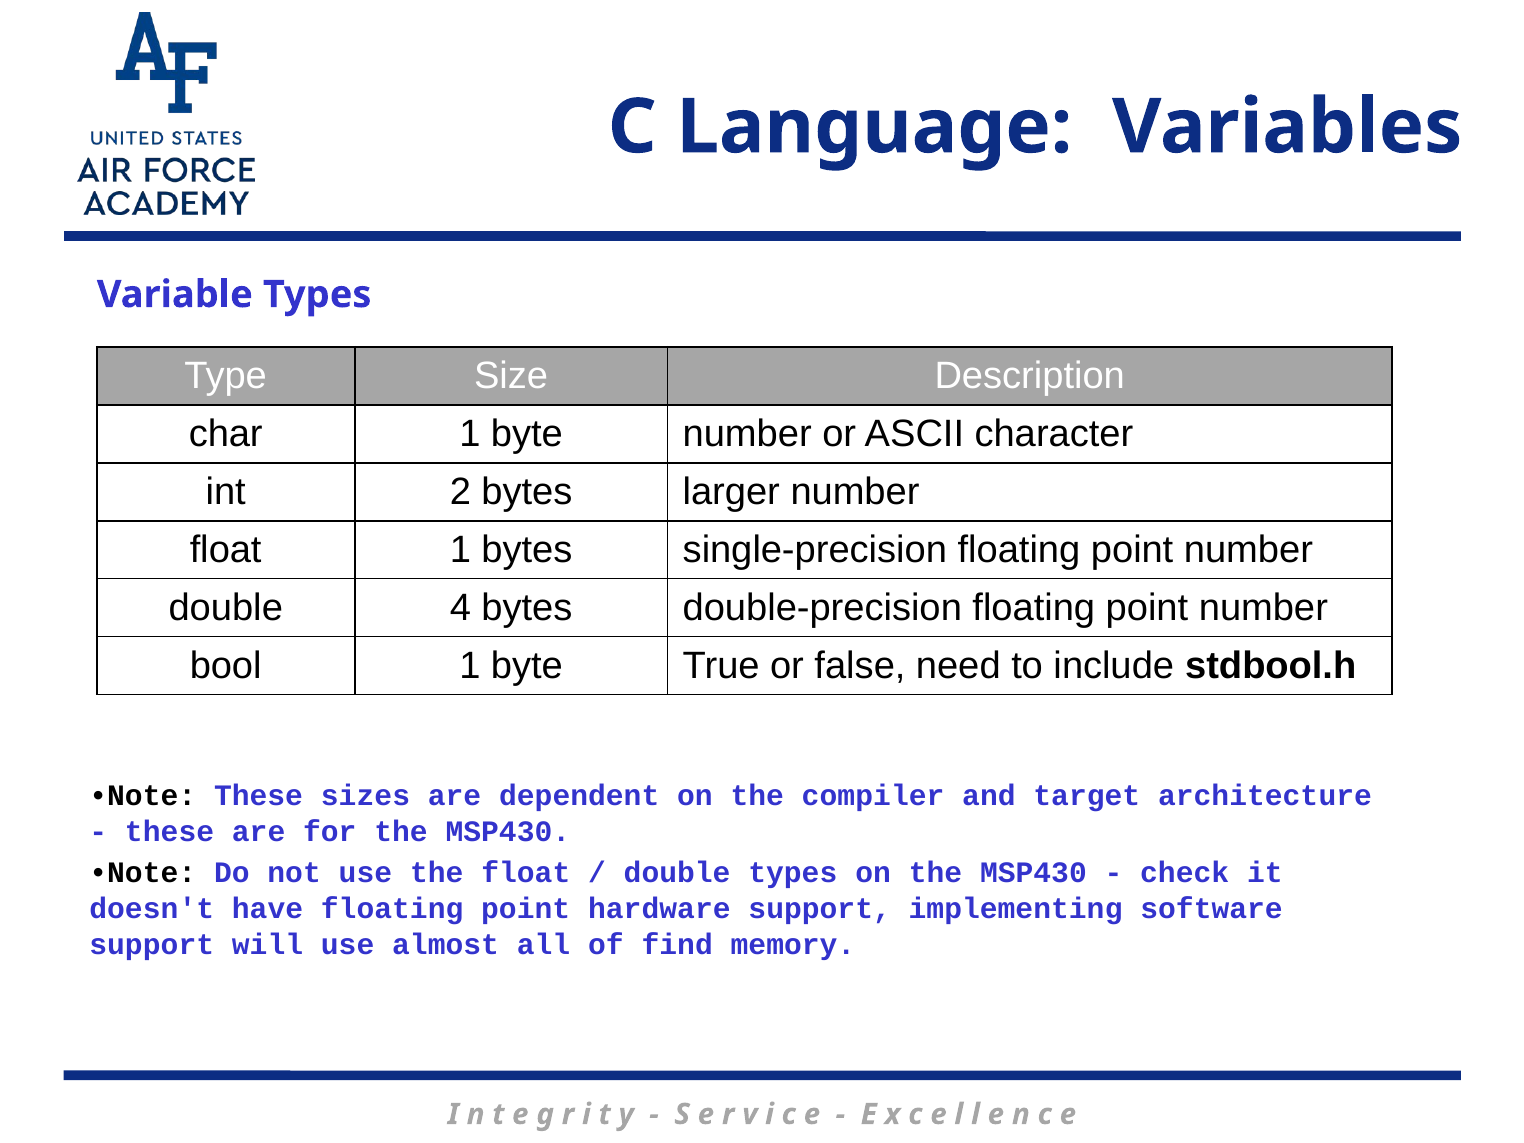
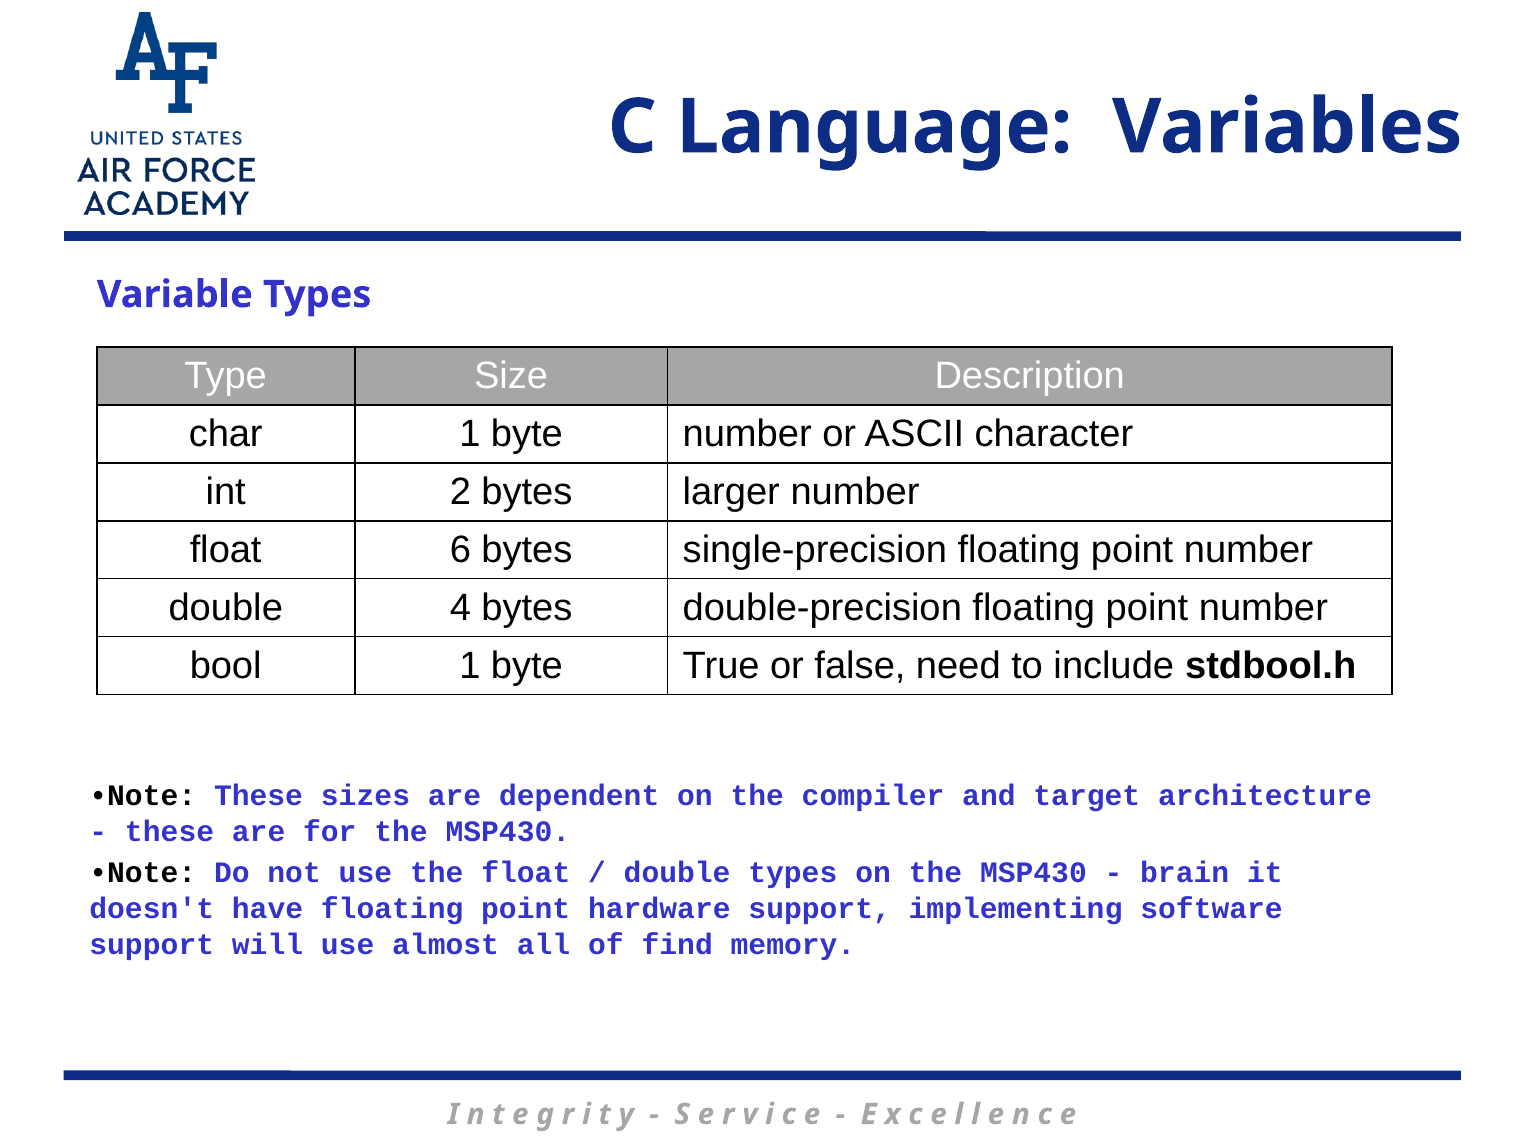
float 1: 1 -> 6 (460, 550)
check: check -> brain (1185, 873)
